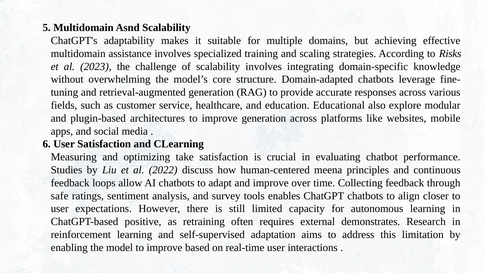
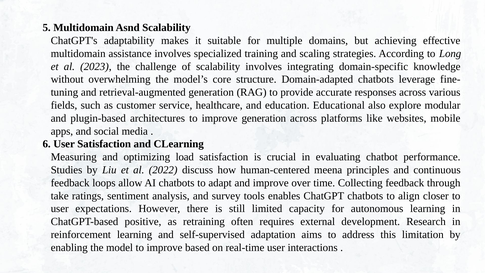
Risks: Risks -> Long (450, 53)
take: take -> load (185, 157)
safe: safe -> take (60, 196)
demonstrates: demonstrates -> development (371, 222)
